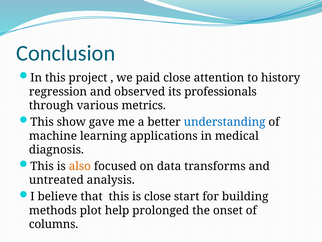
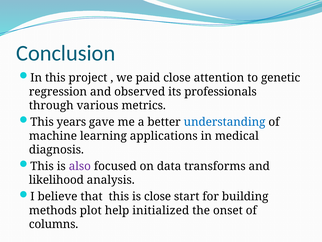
history: history -> genetic (281, 78)
show: show -> years (71, 122)
also colour: orange -> purple (80, 166)
untreated: untreated -> likelihood (56, 180)
prolonged: prolonged -> initialized (161, 210)
